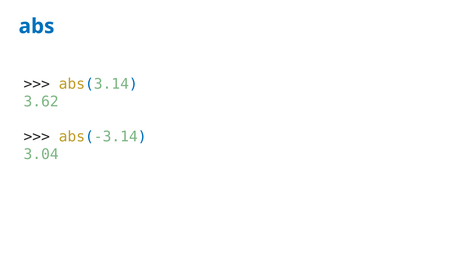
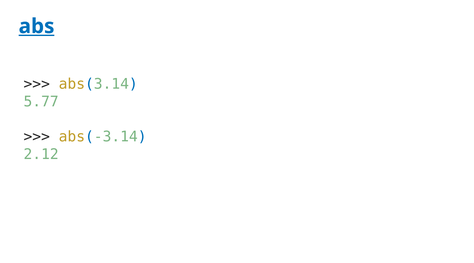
abs underline: none -> present (37, 26)
3.62: 3.62 -> 5.77 (41, 102)
3.04: 3.04 -> 2.12 (41, 154)
